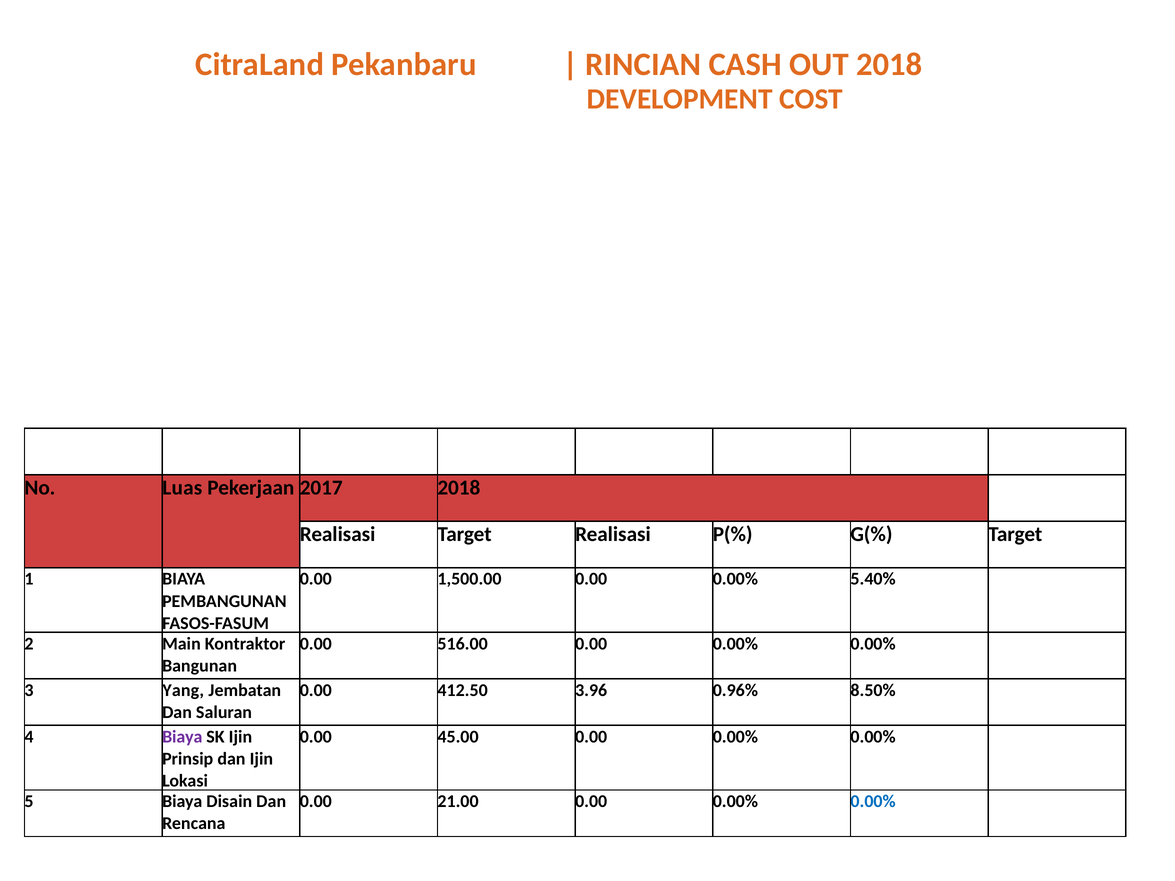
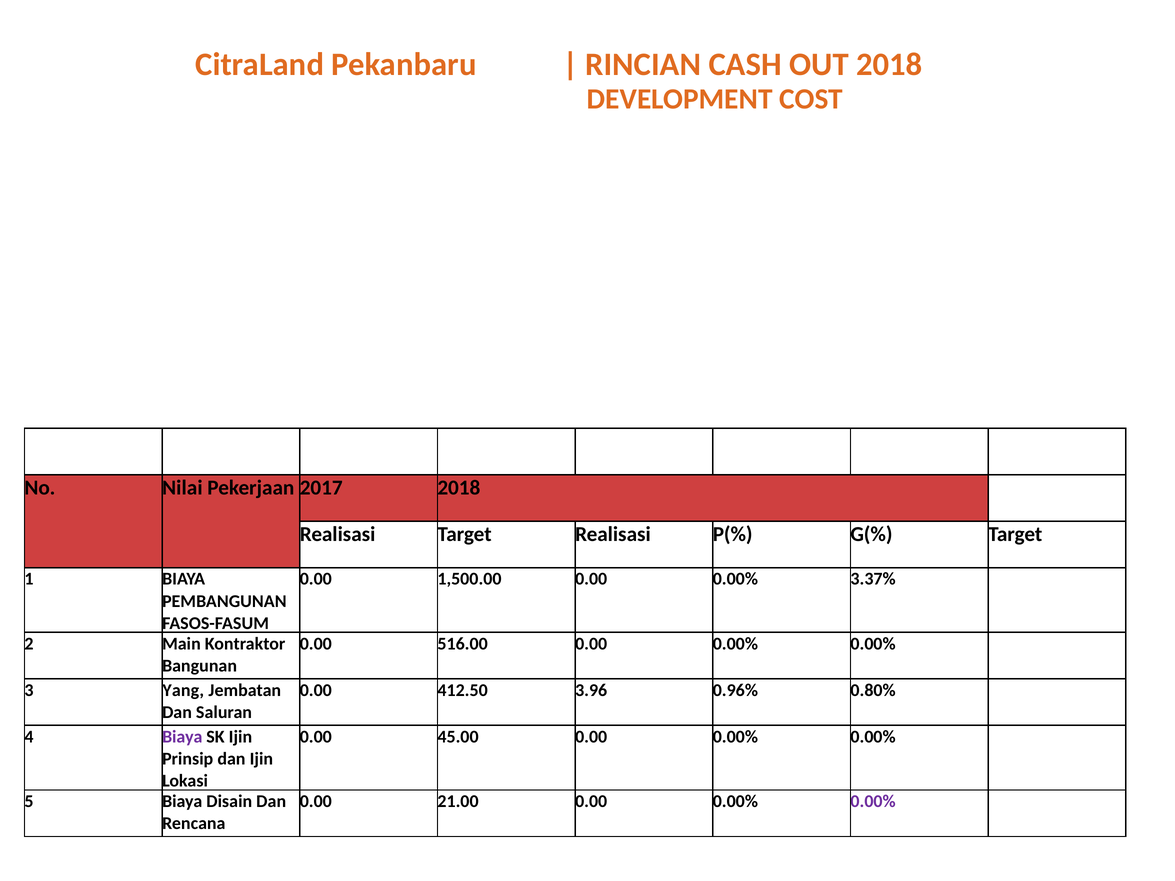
Luas: Luas -> Nilai (182, 488)
5.40%: 5.40% -> 3.37% (873, 579)
8.50%: 8.50% -> 0.80% (873, 690)
0.00% colour: blue -> purple (873, 802)
